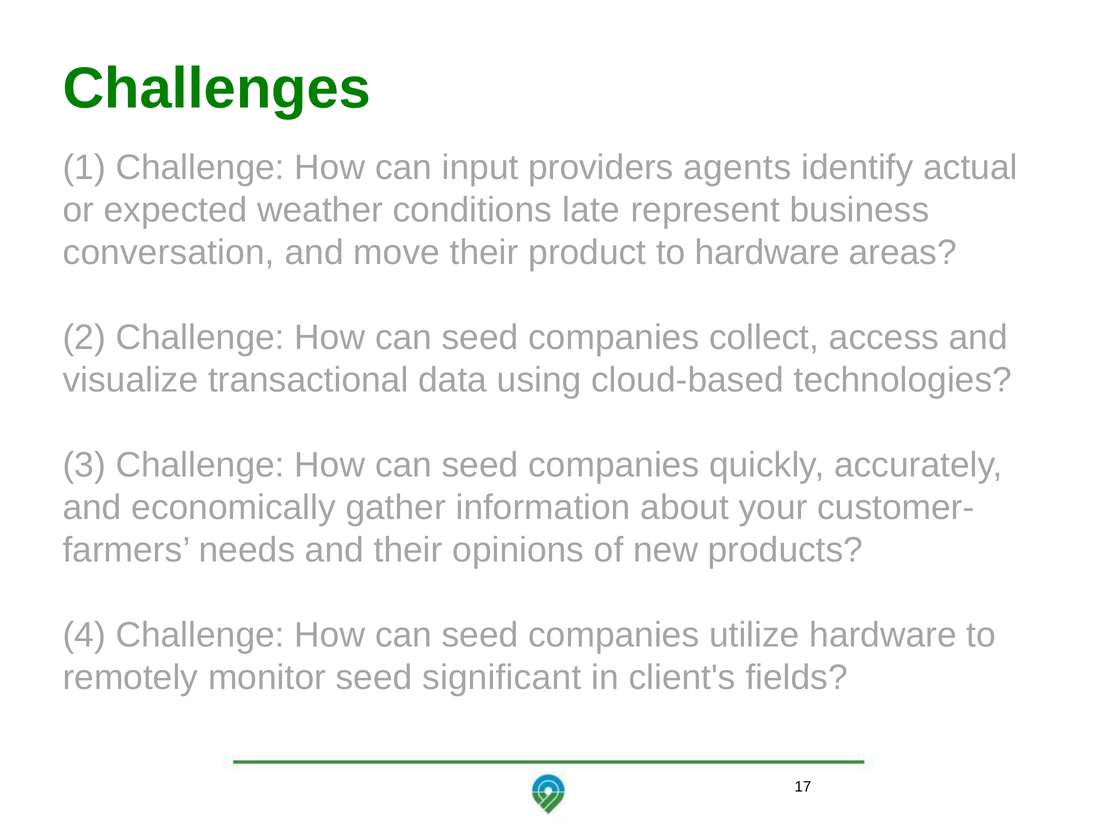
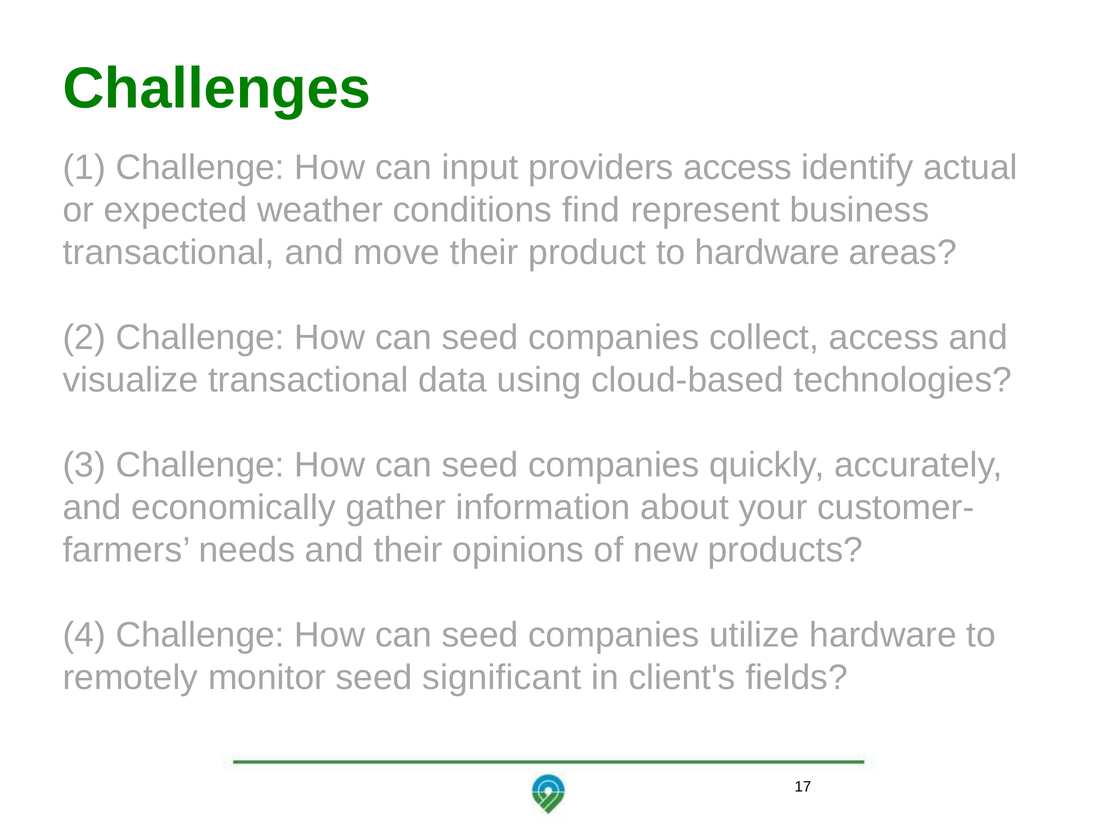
providers agents: agents -> access (738, 167)
late: late -> find (591, 210)
conversation: conversation -> transactional (169, 252)
